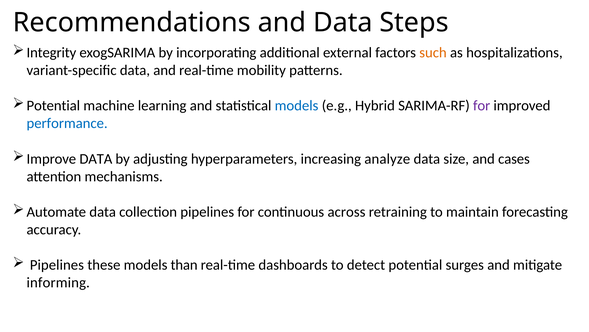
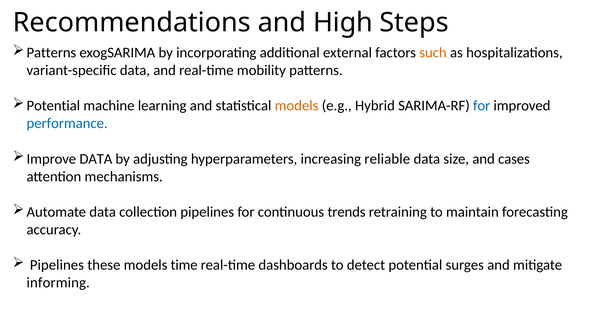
and Data: Data -> High (343, 23)
Integrity: Integrity -> Patterns (51, 52)
models colour: blue -> orange (297, 106)
for colour: purple -> blue (482, 106)
analyze: analyze -> reliable (387, 159)
across: across -> trends (347, 212)
than: than -> time (184, 265)
